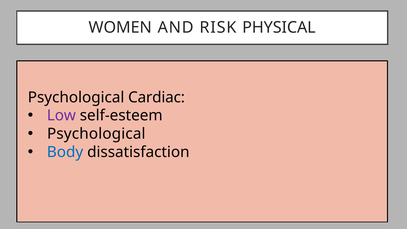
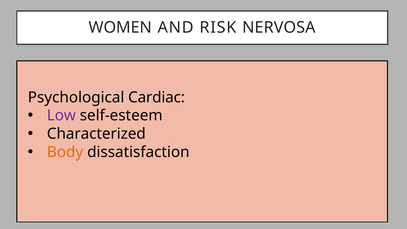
PHYSICAL: PHYSICAL -> NERVOSA (279, 28)
Psychological: Psychological -> Characterized (96, 134)
Body colour: blue -> orange (65, 152)
